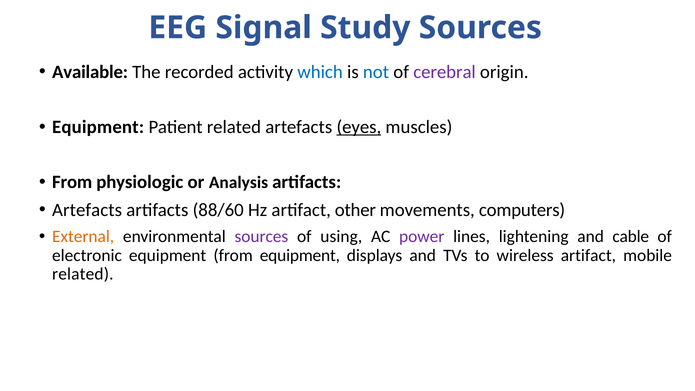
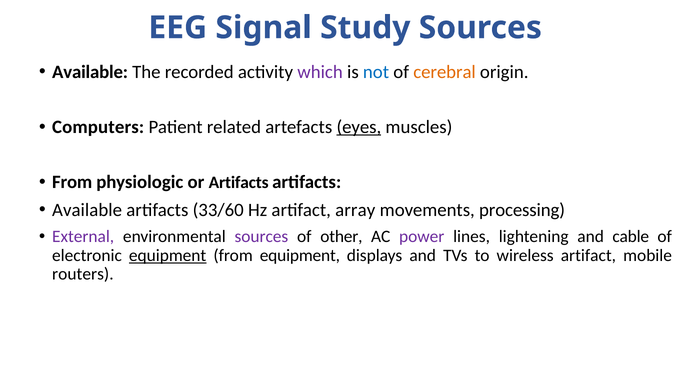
which colour: blue -> purple (320, 72)
cerebral colour: purple -> orange (445, 72)
Equipment: Equipment -> Computers (98, 127)
or Analysis: Analysis -> Artifacts (239, 183)
Artefacts: Artefacts -> Available (87, 210)
88/60: 88/60 -> 33/60 (218, 210)
other: other -> array (355, 210)
computers: computers -> processing (522, 210)
External colour: orange -> purple (83, 237)
using: using -> other (341, 237)
equipment underline: none -> present (168, 255)
related: related -> routers (83, 274)
